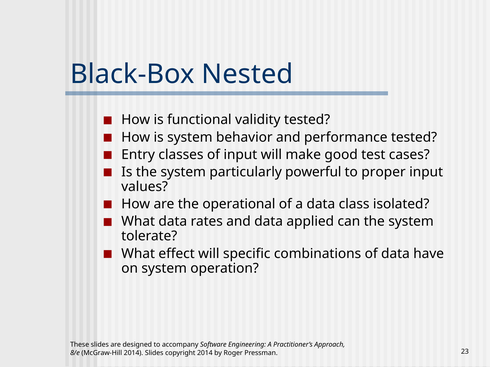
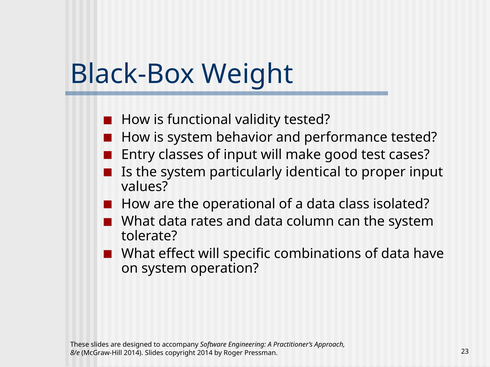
Nested: Nested -> Weight (247, 74)
powerful: powerful -> identical (313, 172)
applied: applied -> column (310, 222)
